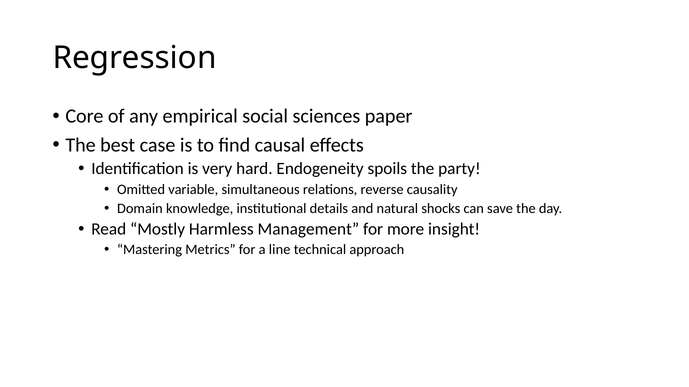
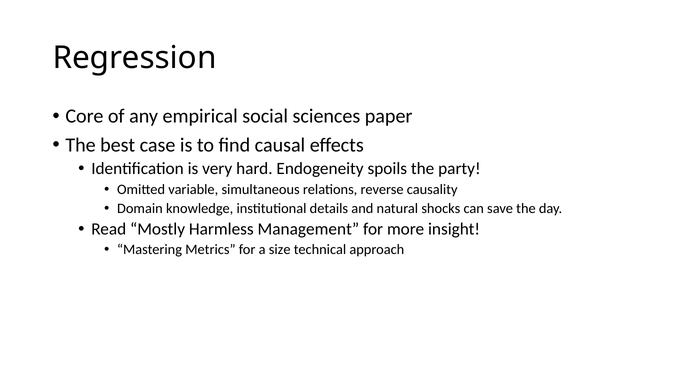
line: line -> size (280, 250)
